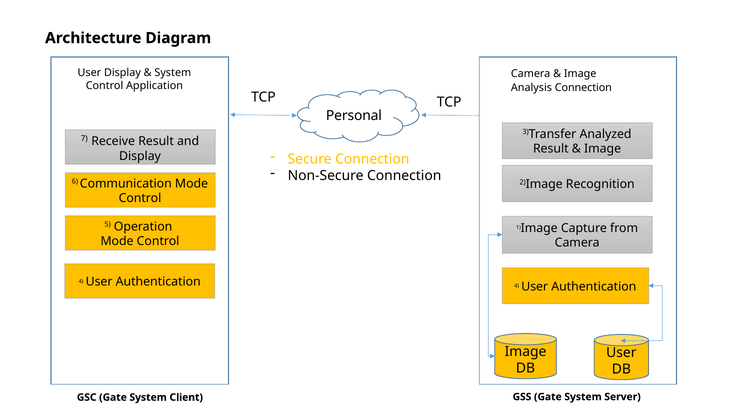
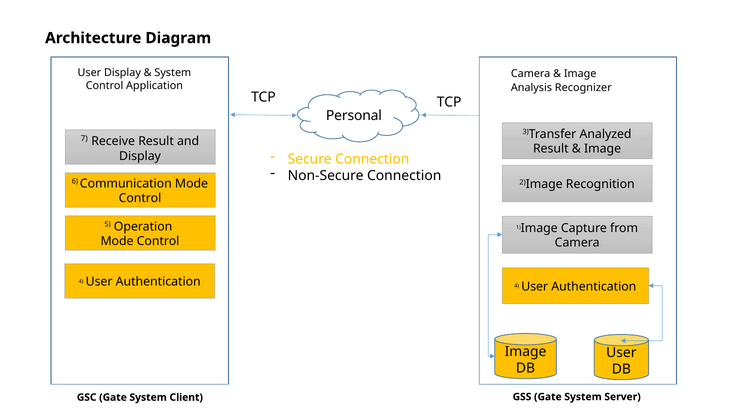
Analysis Connection: Connection -> Recognizer (583, 88)
